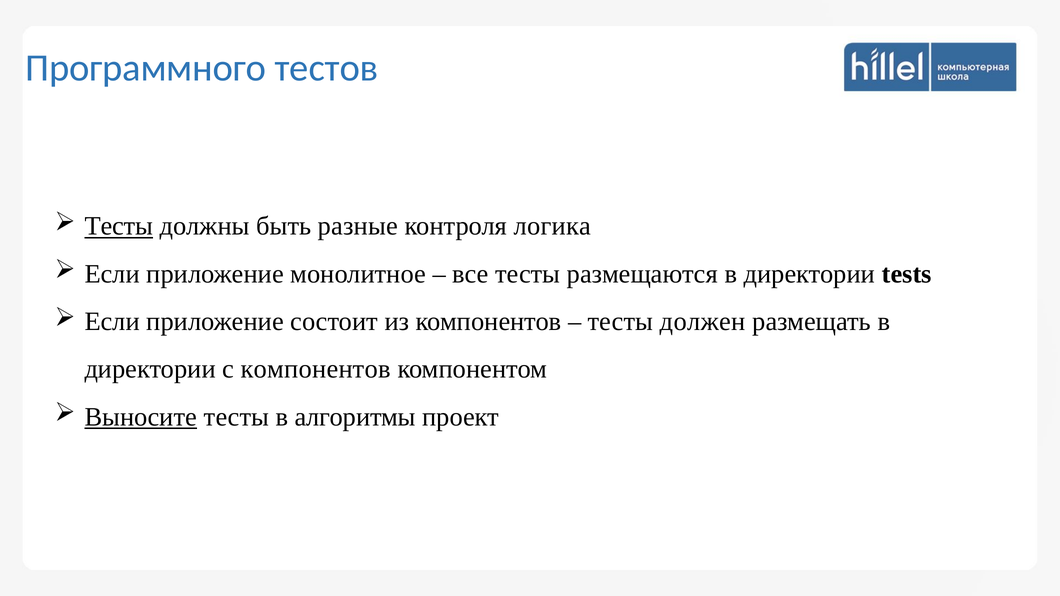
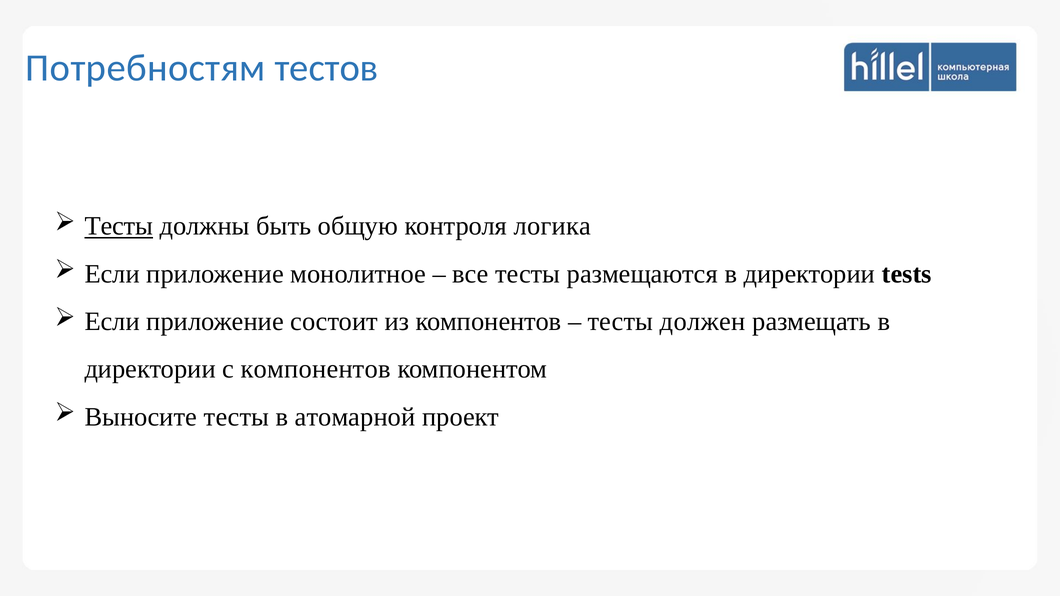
Программного: Программного -> Потребностям (146, 68)
разные: разные -> общую (358, 226)
Выносите underline: present -> none (141, 417)
алгоритмы: алгоритмы -> атомарной (355, 417)
